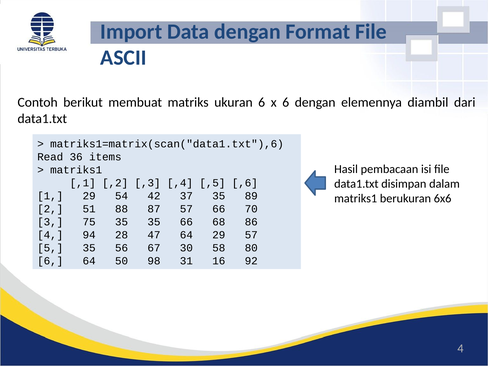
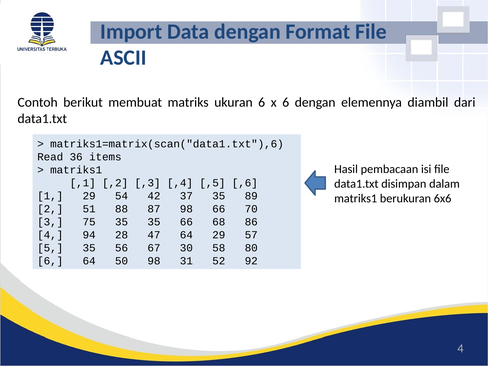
87 57: 57 -> 98 (186, 209)
16: 16 -> 52 (219, 261)
